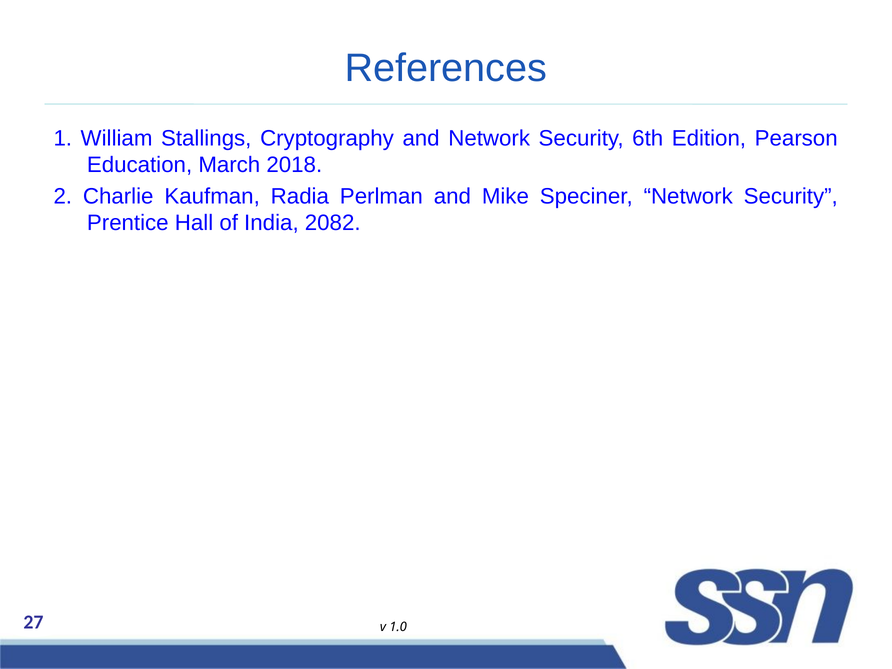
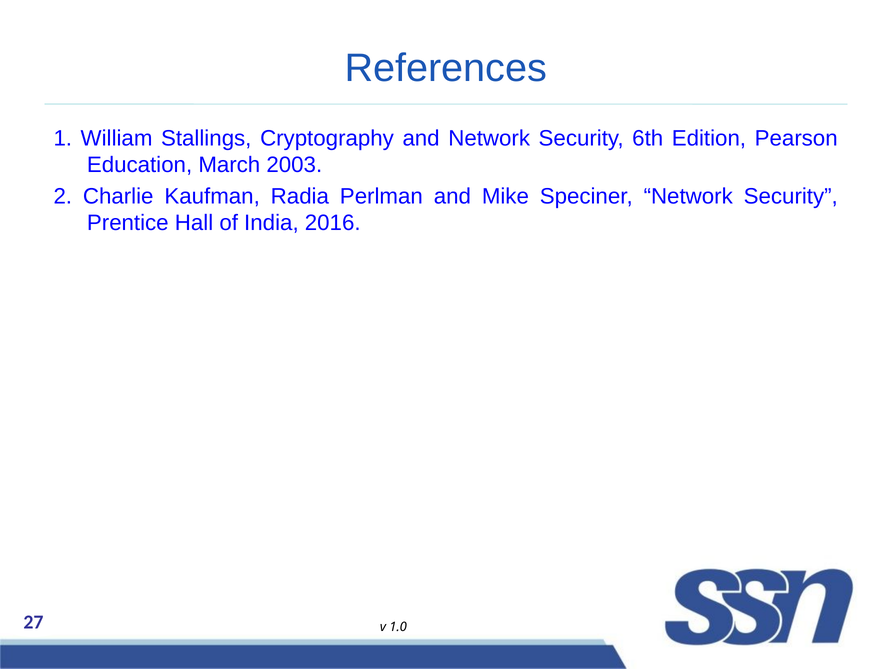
2018: 2018 -> 2003 (294, 165)
2082: 2082 -> 2016 (333, 223)
